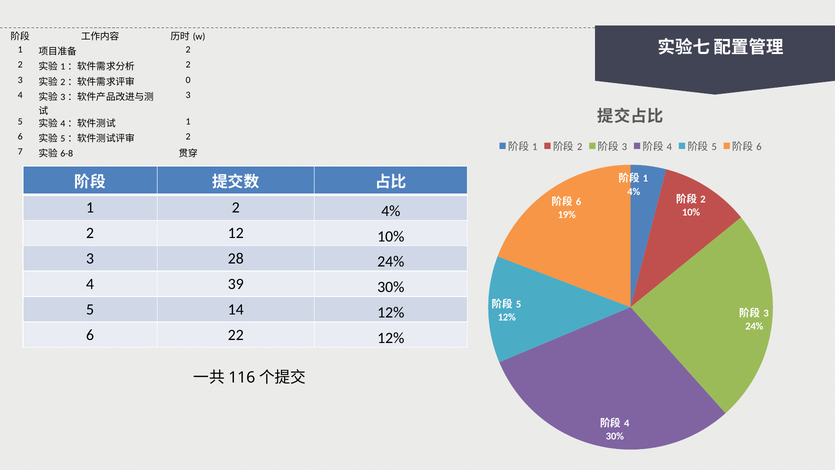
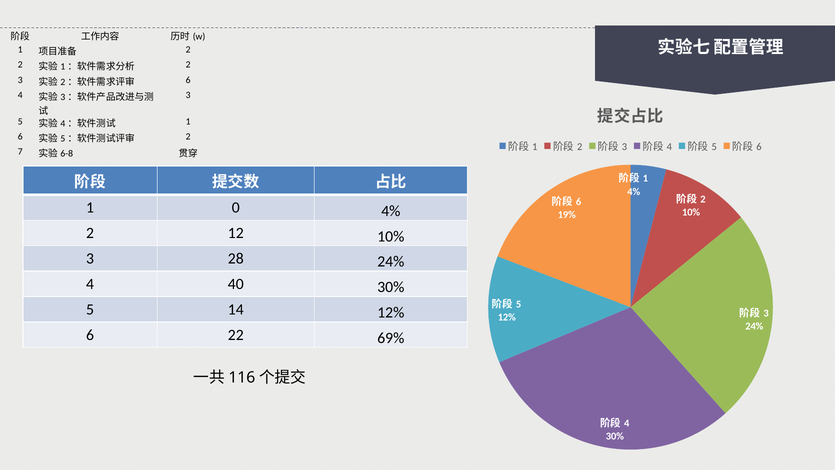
0: 0 -> 6 (188, 80)
1 2: 2 -> 0 (236, 208)
39: 39 -> 40 (236, 284)
22 12%: 12% -> 69% (391, 338)
